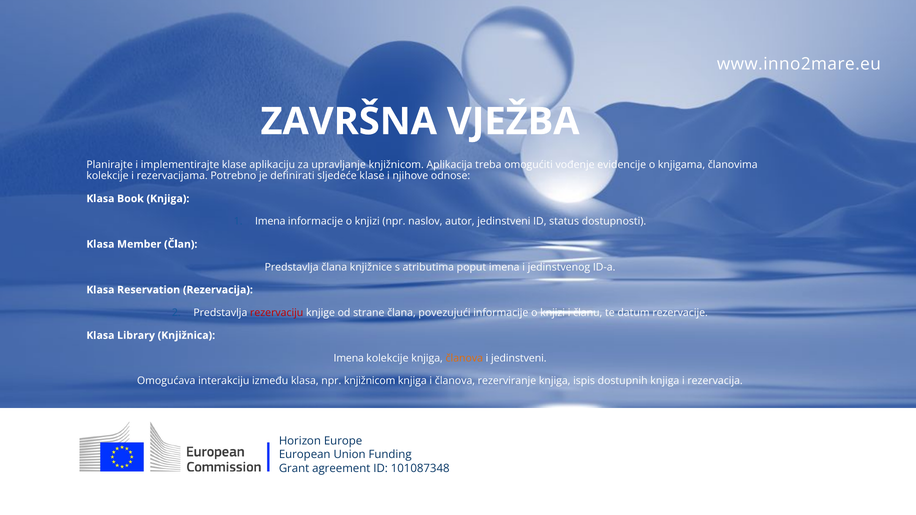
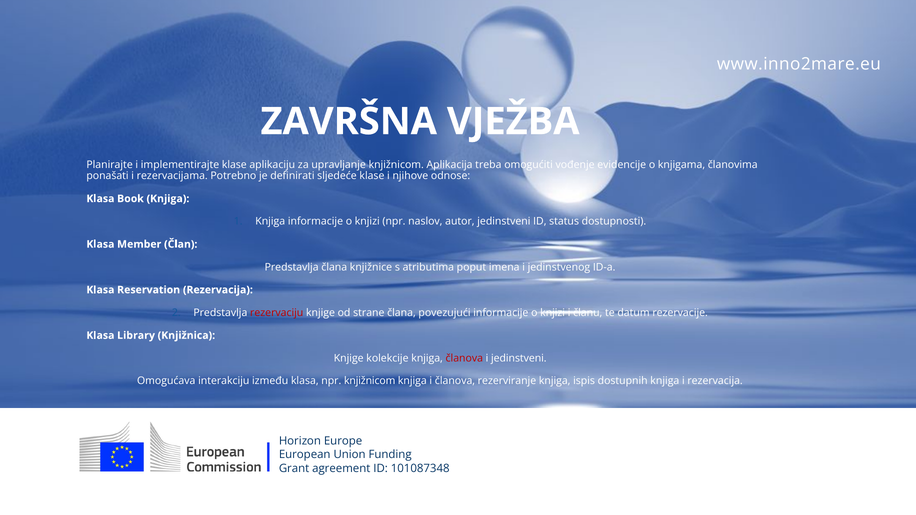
kolekcije: kolekcije -> ponašati (108, 176)
Imena: Imena -> Knjiga (270, 222)
Imena: Imena -> Knjige (349, 358)
članova colour: orange -> red (464, 358)
